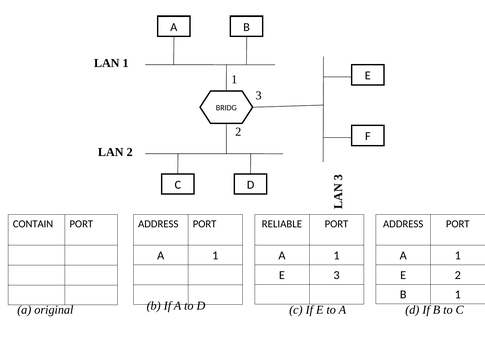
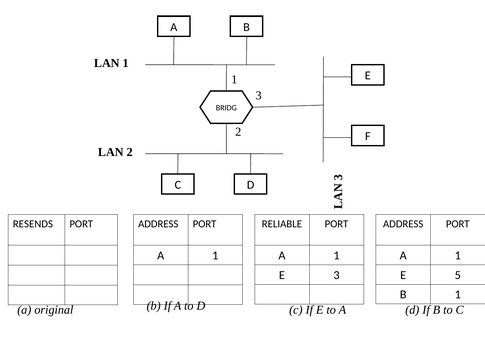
CONTAIN: CONTAIN -> RESENDS (33, 224)
E 2: 2 -> 5 (458, 275)
